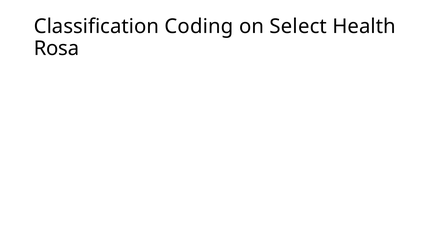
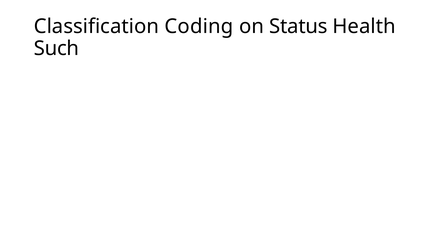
Select: Select -> Status (298, 26)
Rosa: Rosa -> Such (56, 48)
